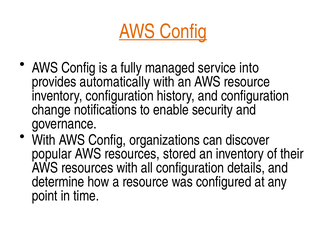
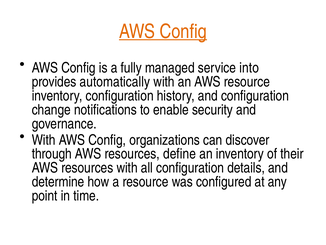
popular: popular -> through (52, 154)
stored: stored -> define (180, 154)
